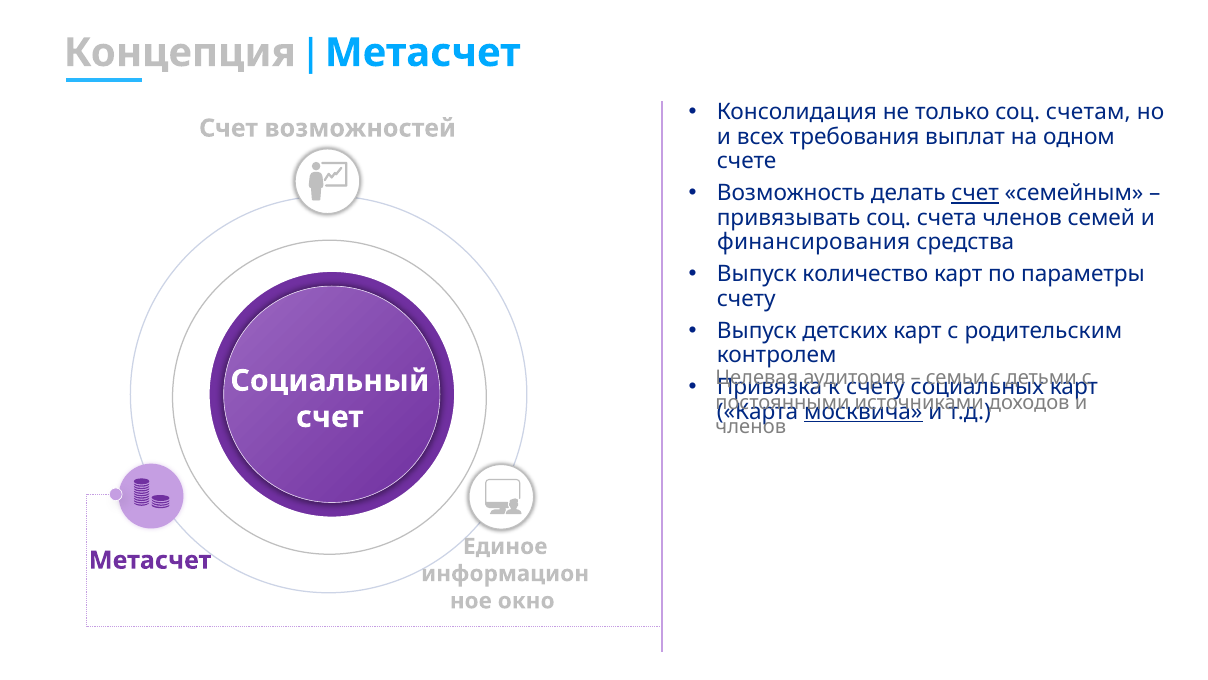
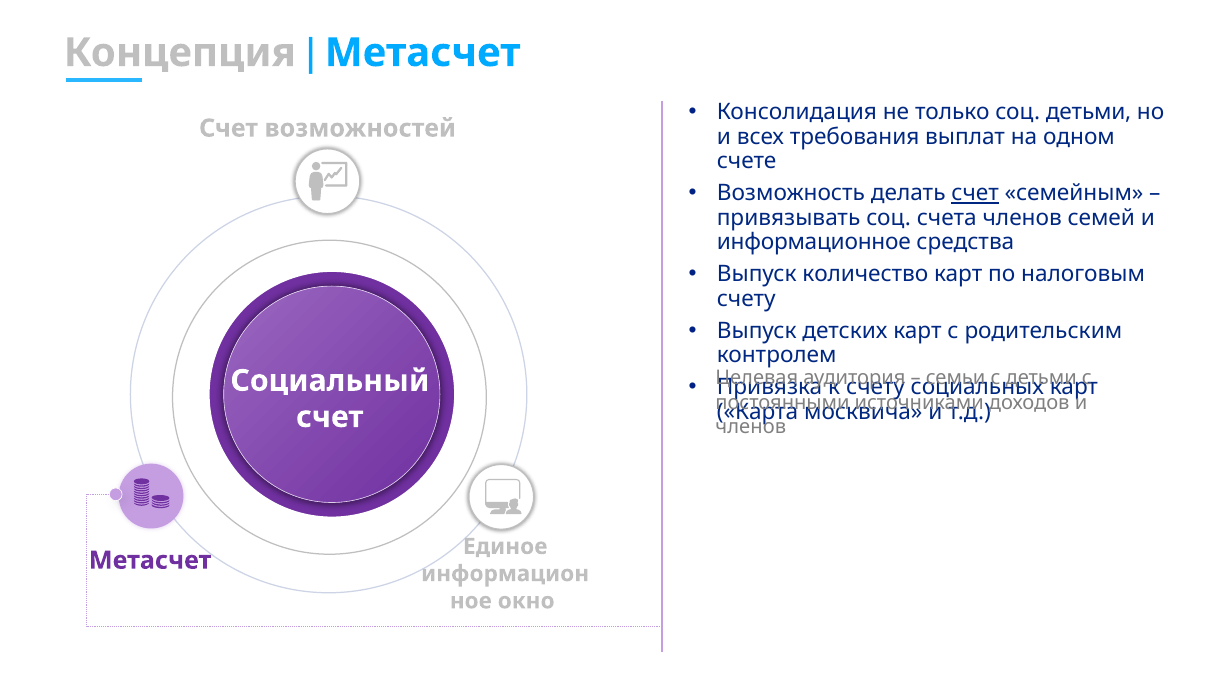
соц счетам: счетам -> детьми (1089, 112)
финансирования: финансирования -> информационное (814, 242)
параметры: параметры -> налоговым (1083, 274)
москвича underline: present -> none (863, 411)
